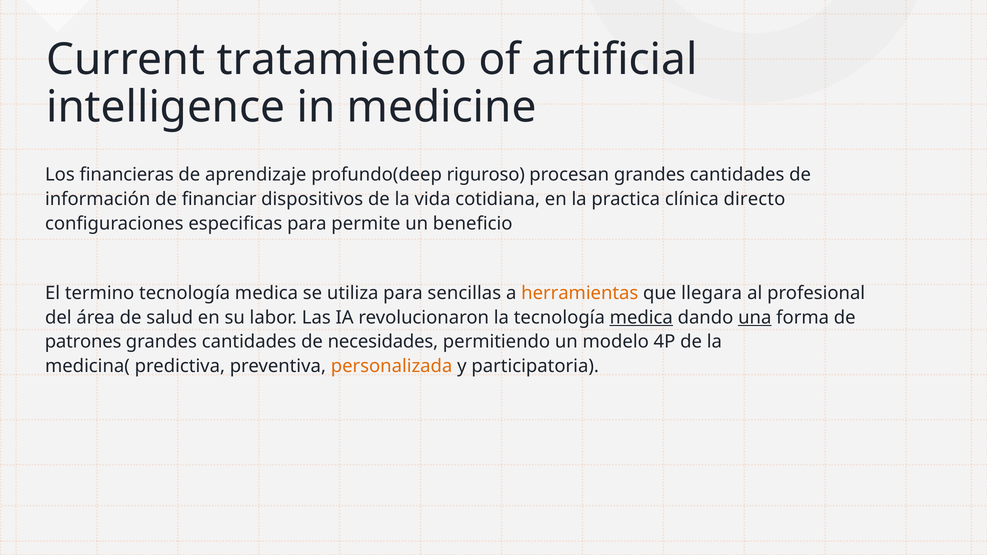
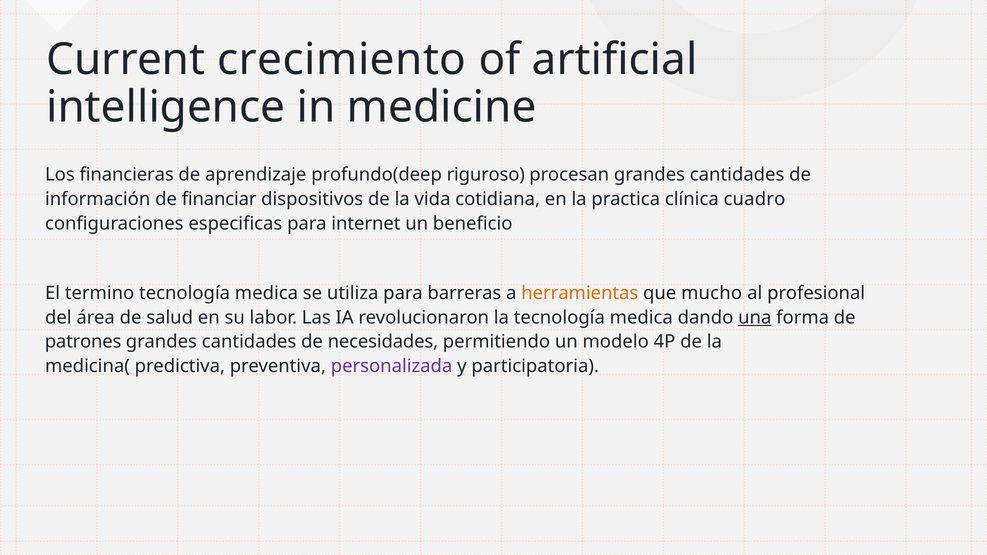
tratamiento: tratamiento -> crecimiento (342, 60)
directo: directo -> cuadro (754, 199)
permite: permite -> internet (366, 224)
sencillas: sencillas -> barreras (464, 293)
llegara: llegara -> mucho (712, 293)
medica underline: present -> none (641, 318)
personalizada colour: orange -> purple (392, 366)
